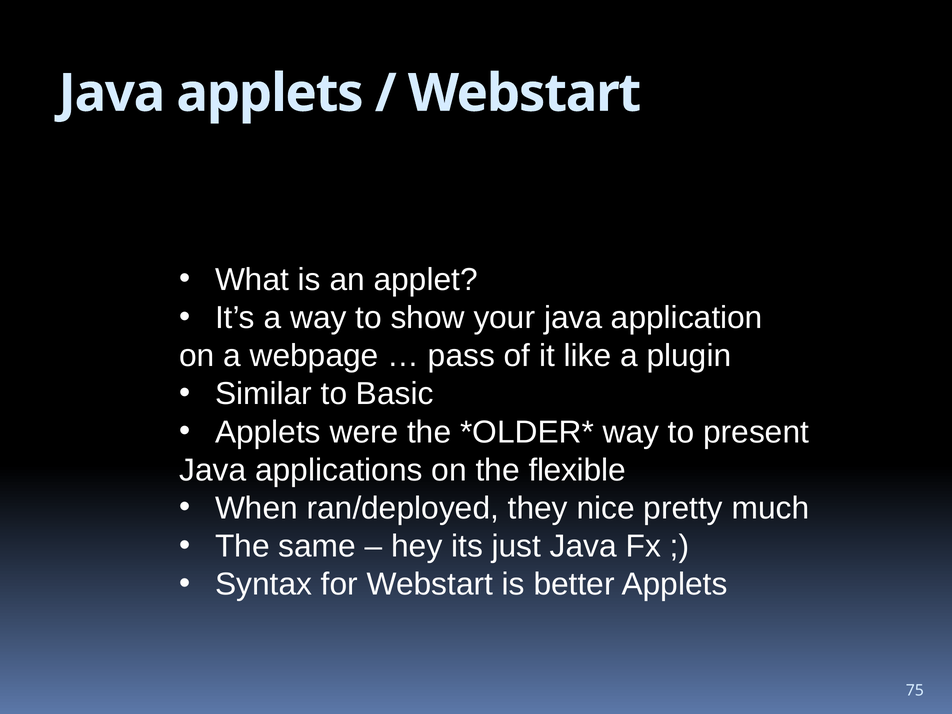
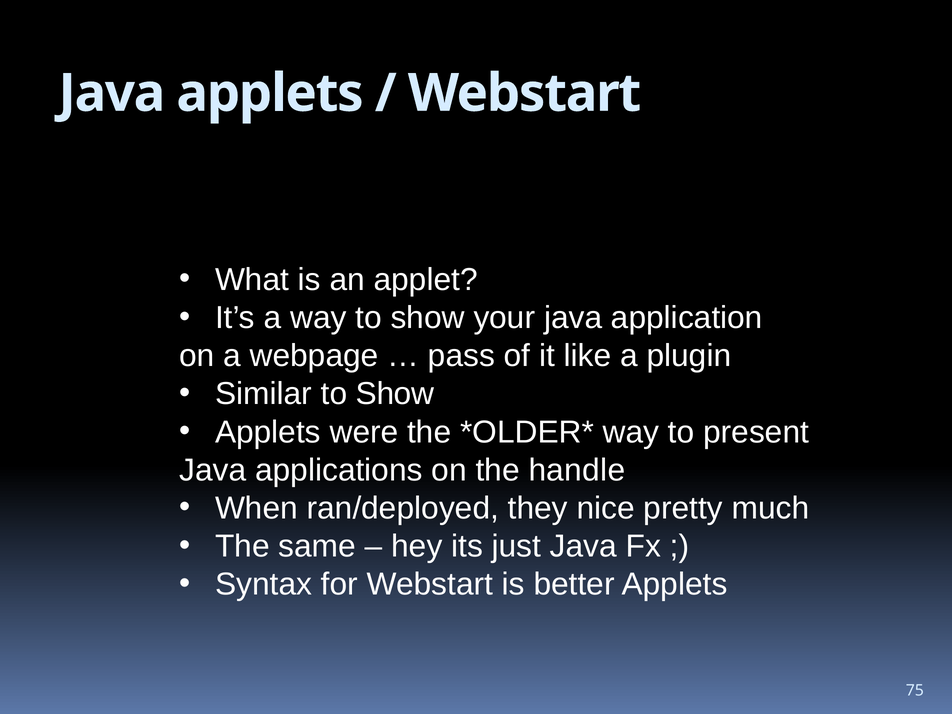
Similar to Basic: Basic -> Show (395, 394)
flexible: flexible -> handle (577, 470)
